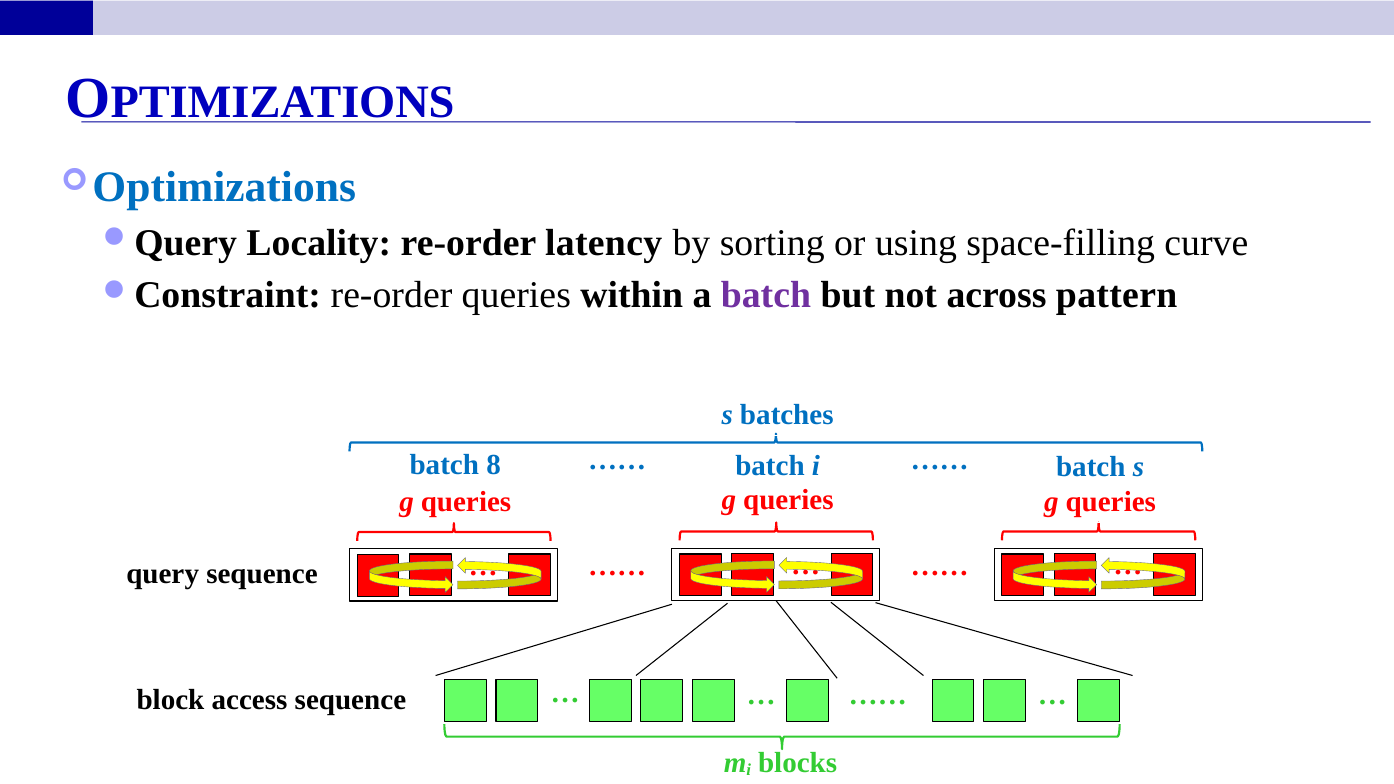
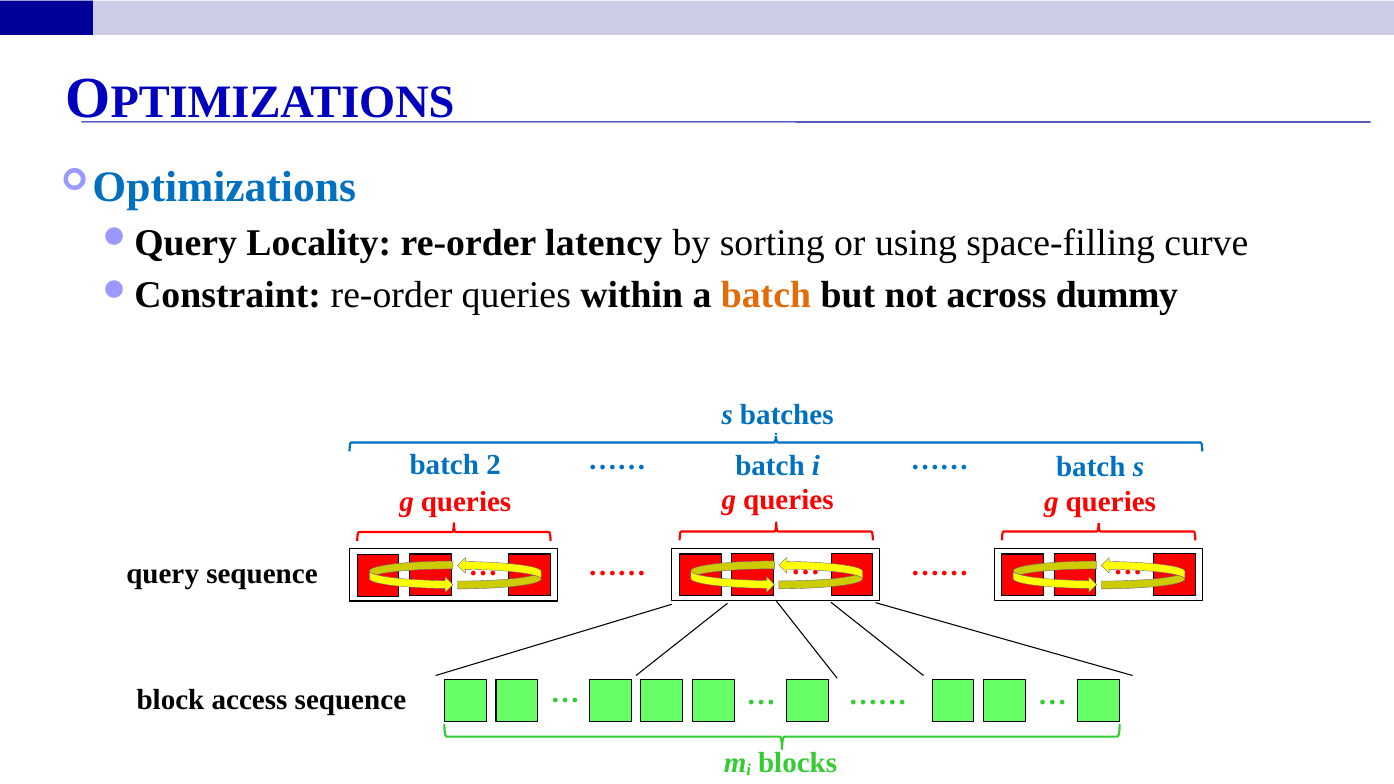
batch colour: purple -> orange (766, 296)
pattern: pattern -> dummy (1117, 296)
8: 8 -> 2 (494, 465)
